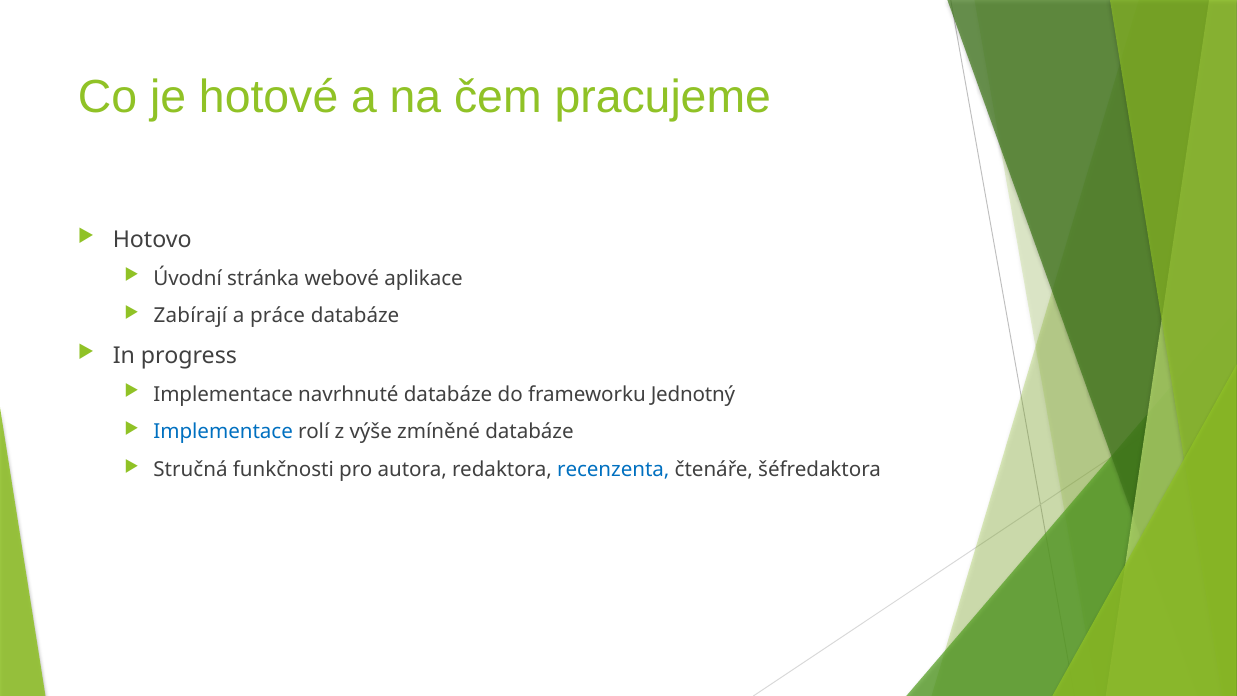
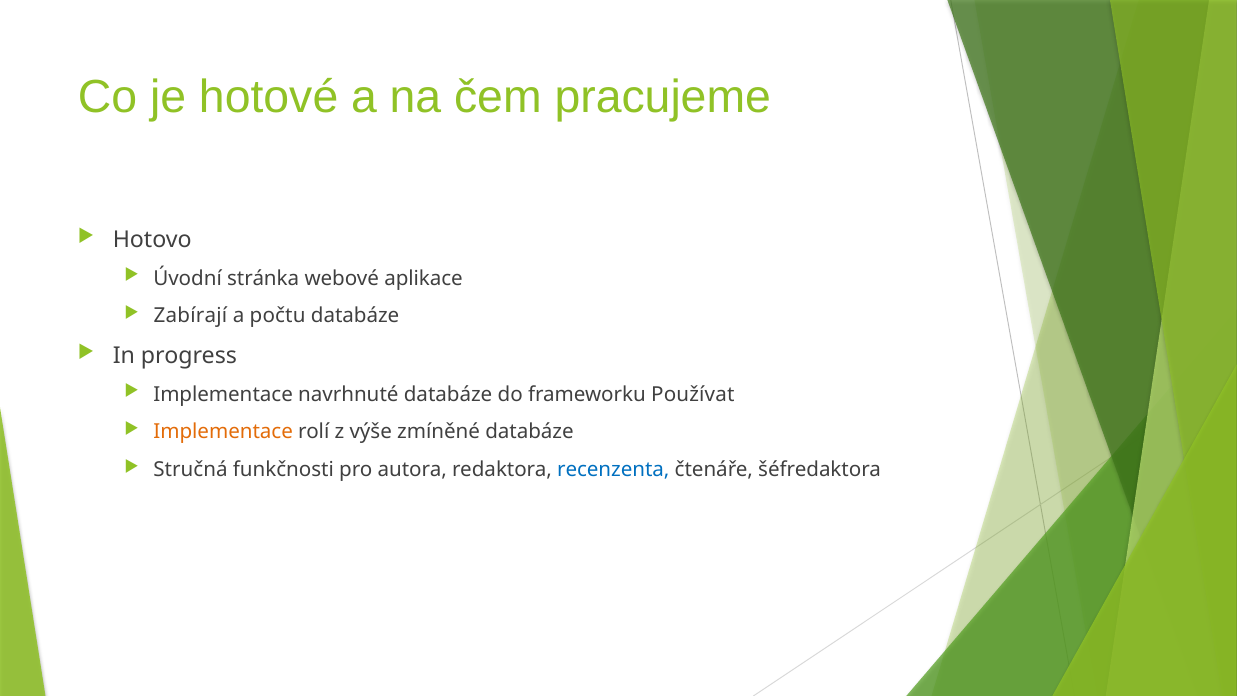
práce: práce -> počtu (278, 316)
Jednotný: Jednotný -> Používat (693, 394)
Implementace colour: blue -> orange (223, 432)
